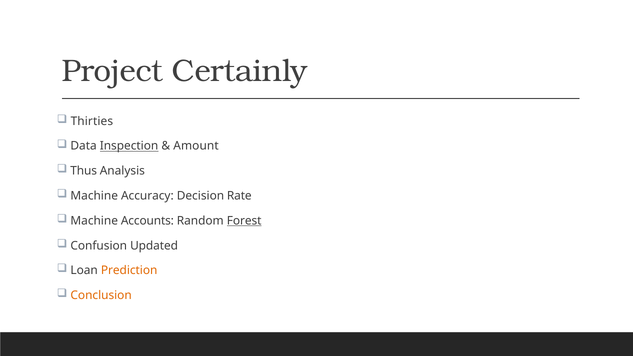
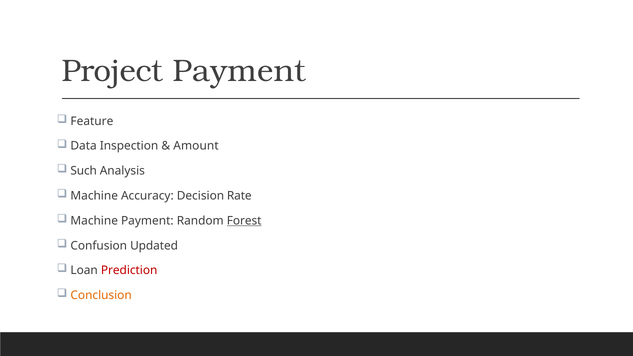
Project Certainly: Certainly -> Payment (240, 71)
Thirties: Thirties -> Feature (92, 121)
Inspection underline: present -> none (129, 146)
Thus: Thus -> Such (84, 171)
Machine Accounts: Accounts -> Payment (147, 221)
Prediction colour: orange -> red (129, 271)
